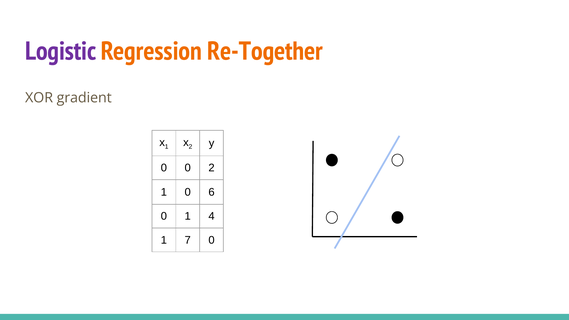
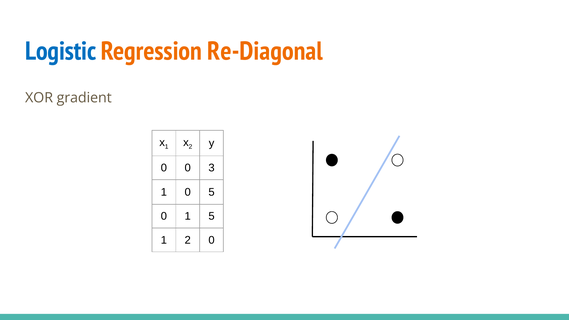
Logistic colour: purple -> blue (61, 51)
Re-Together: Re-Together -> Re-Diagonal (265, 51)
0 2: 2 -> 3 (212, 168)
0 6: 6 -> 5 (212, 192)
1 4: 4 -> 5 (212, 216)
1 7: 7 -> 2 (188, 240)
